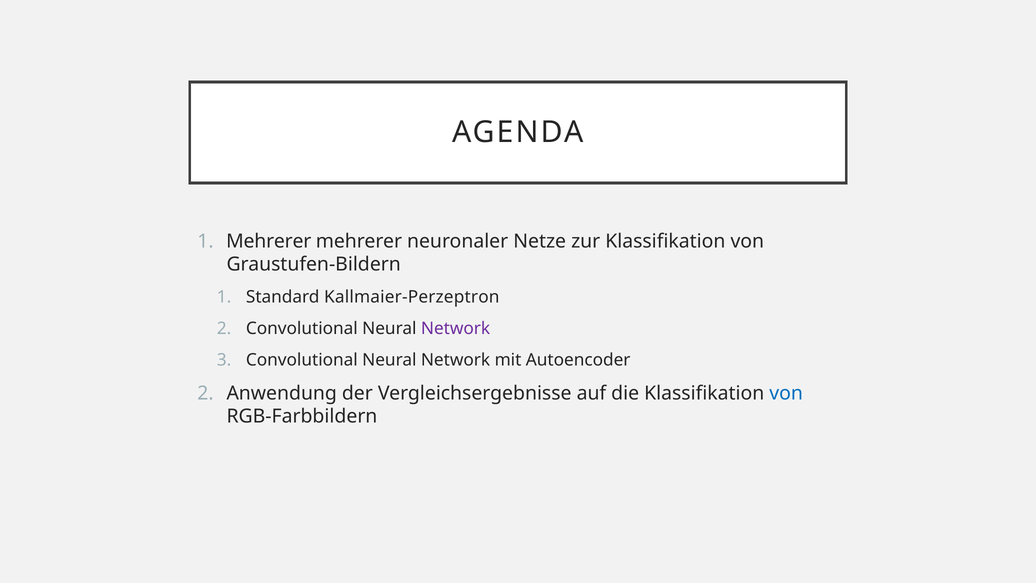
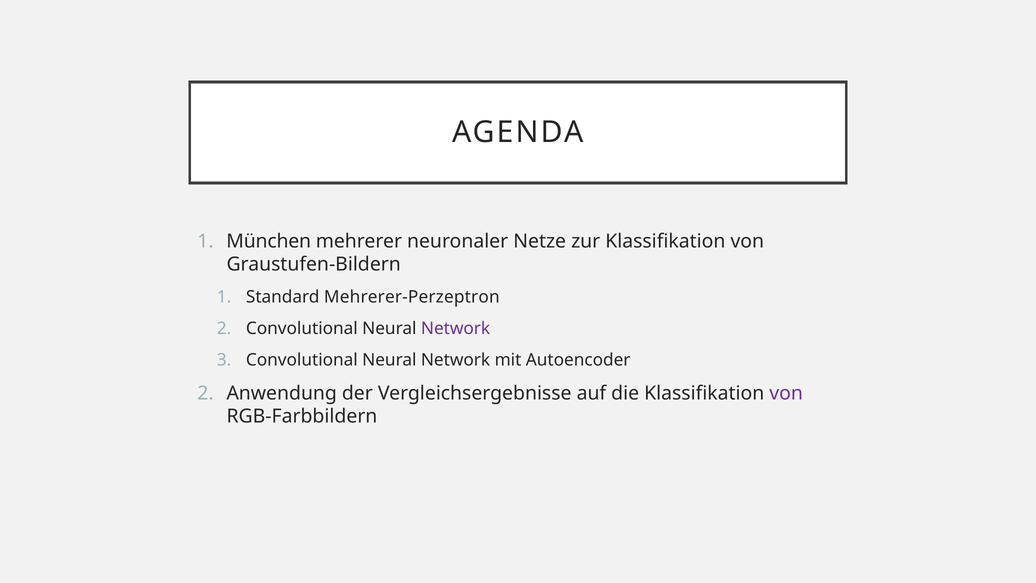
Mehrerer: Mehrerer -> München (269, 241)
Kallmaier-Perzeptron: Kallmaier-Perzeptron -> Mehrerer-Perzeptron (412, 297)
von colour: blue -> purple (786, 393)
